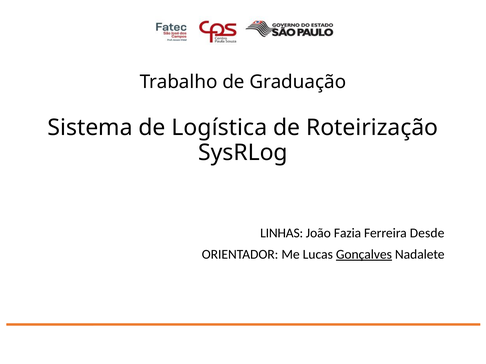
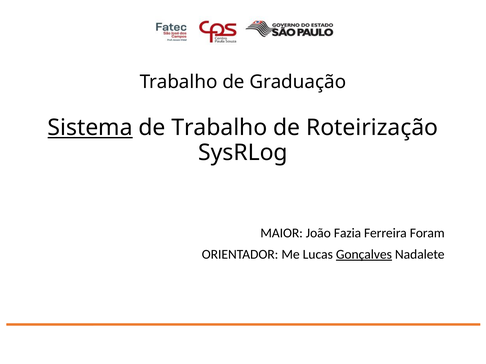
Sistema underline: none -> present (90, 128)
de Logística: Logística -> Trabalho (219, 128)
LINHAS: LINHAS -> MAIOR (282, 233)
Desde: Desde -> Foram (427, 233)
